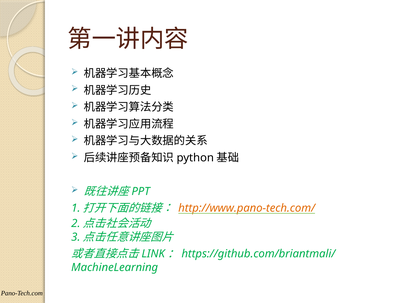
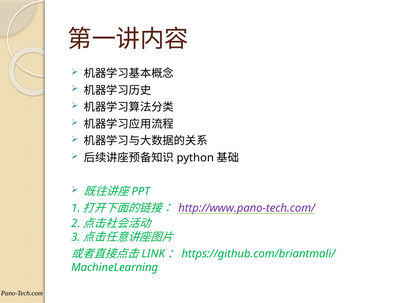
http://www.pano-tech.com/ colour: orange -> purple (247, 209)
